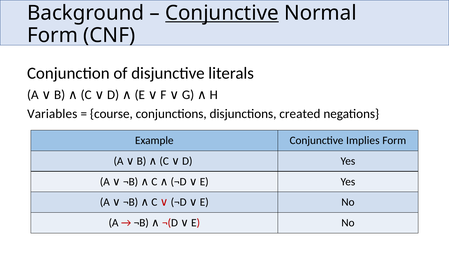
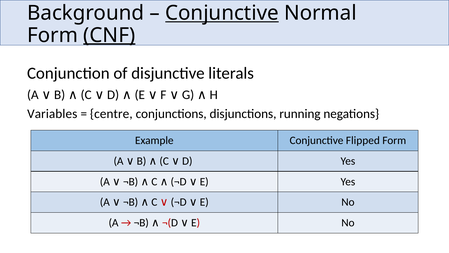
CNF underline: none -> present (109, 35)
course: course -> centre (111, 114)
created: created -> running (300, 114)
Implies: Implies -> Flipped (363, 140)
